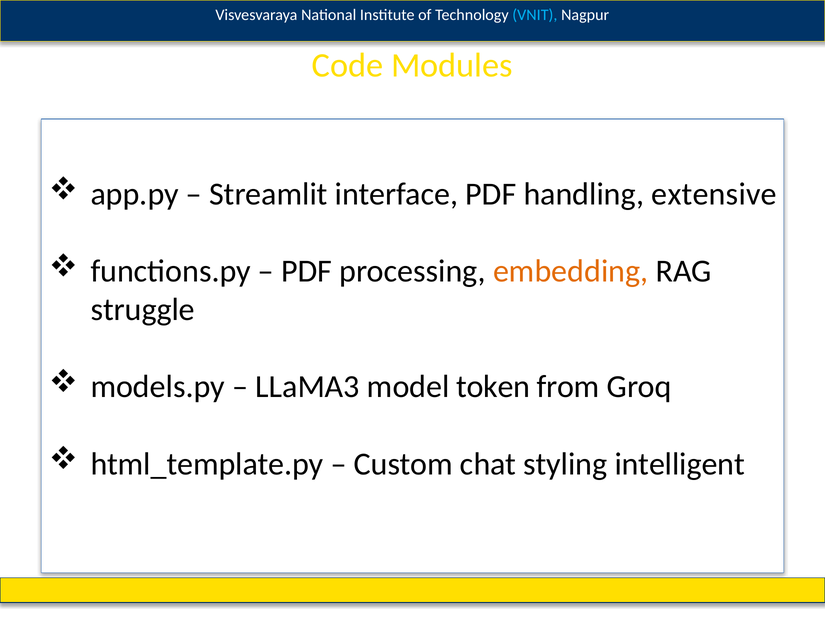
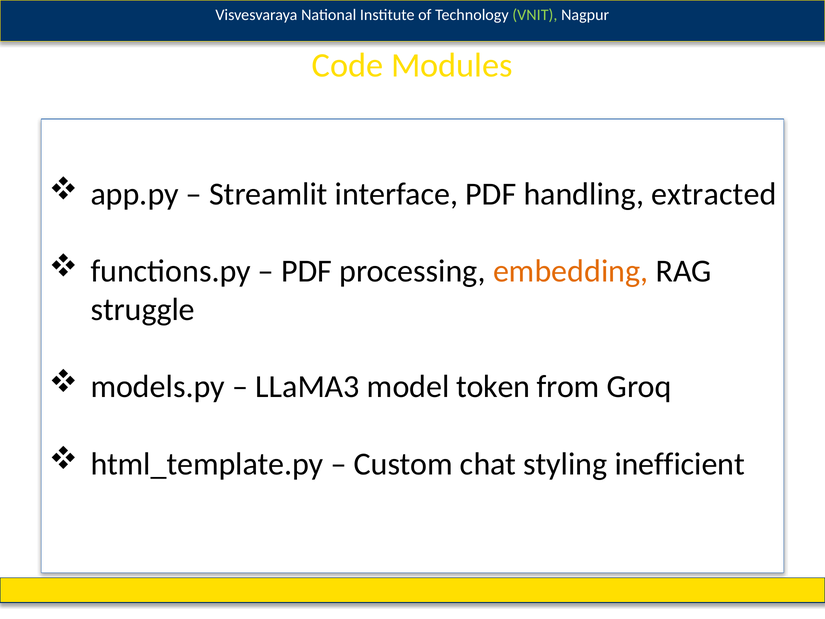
VNIT colour: light blue -> light green (535, 15)
extensive: extensive -> extracted (714, 194)
intelligent: intelligent -> inefficient (680, 464)
